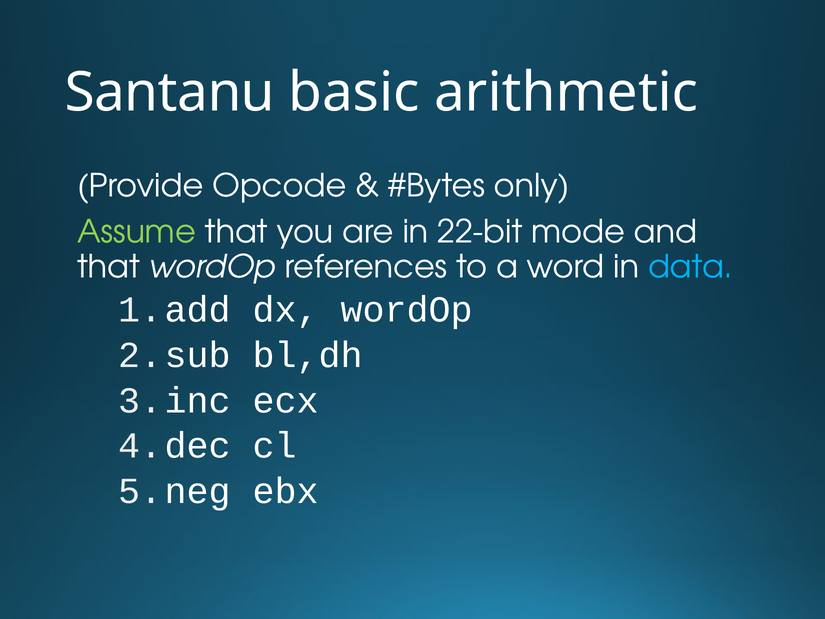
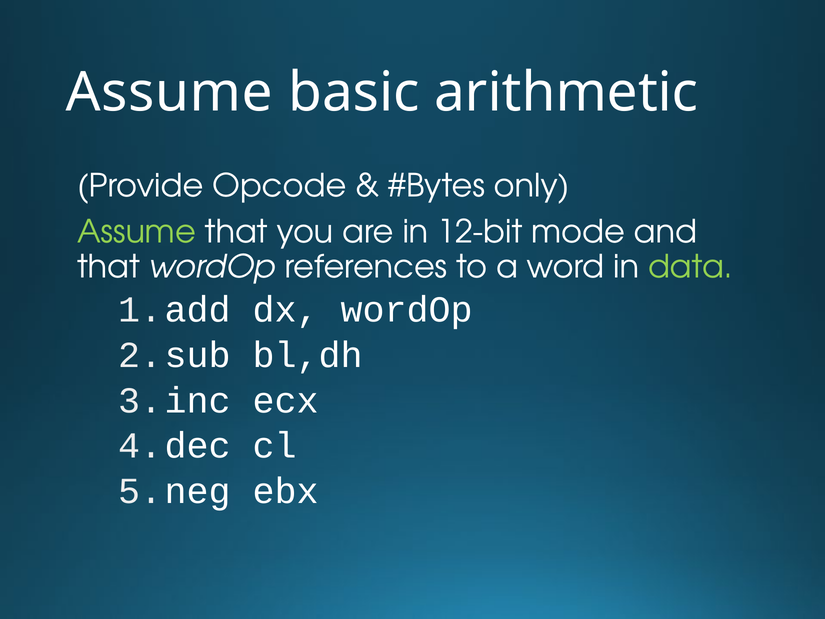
Santanu: Santanu -> Assume (169, 92)
22-bit: 22-bit -> 12-bit (480, 232)
data colour: light blue -> light green (690, 267)
